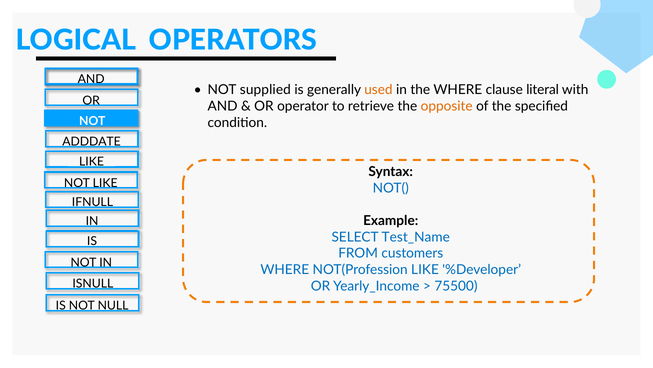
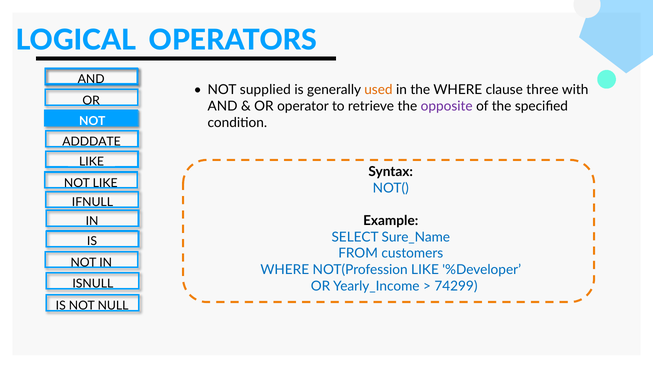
literal: literal -> three (542, 90)
opposite colour: orange -> purple (447, 106)
Test_Name: Test_Name -> Sure_Name (416, 237)
75500: 75500 -> 74299 (456, 286)
